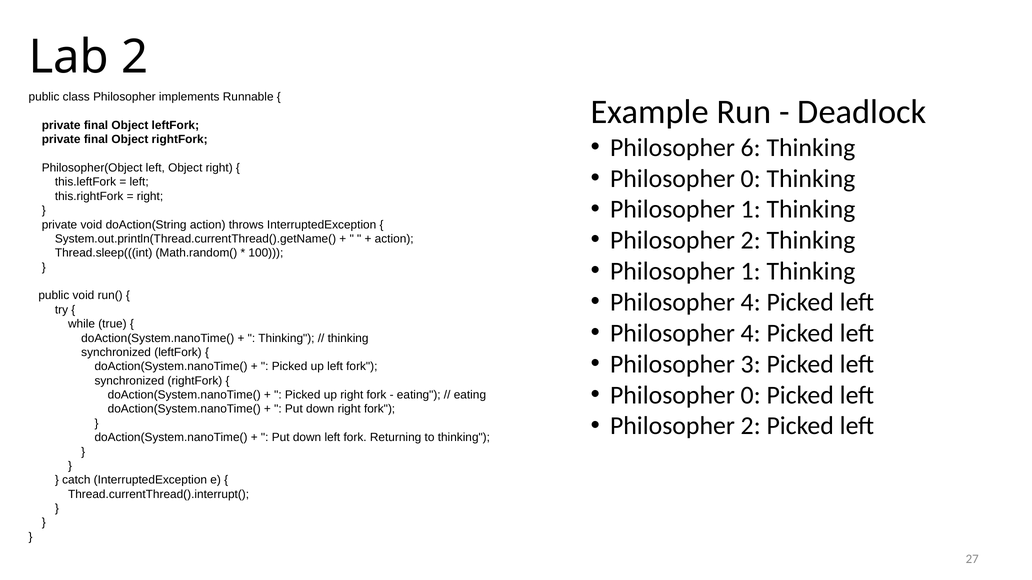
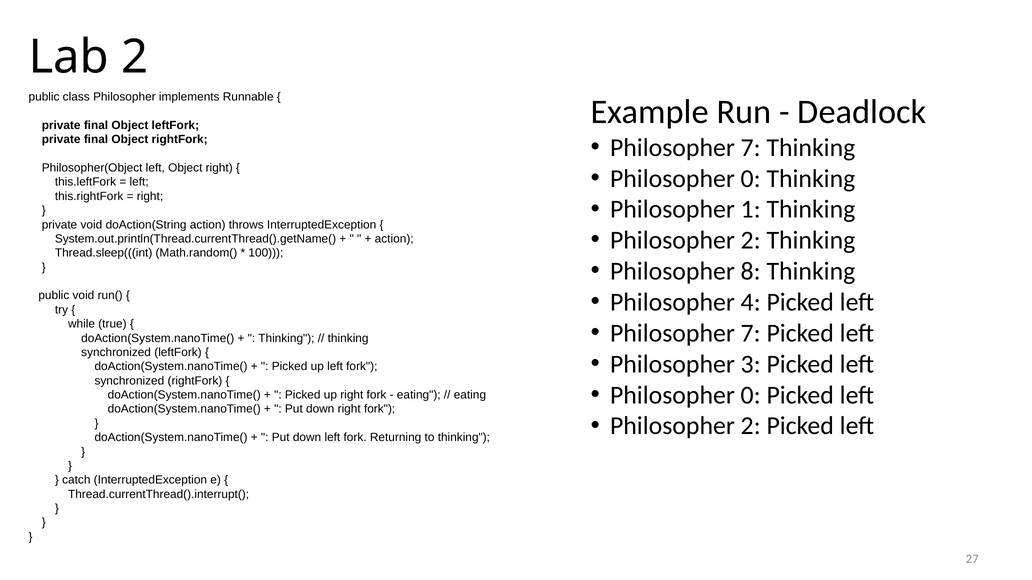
6: 6 -> 7 (751, 148)
1: 1 -> 8 (751, 272)
4: 4 -> 7 (751, 333)
